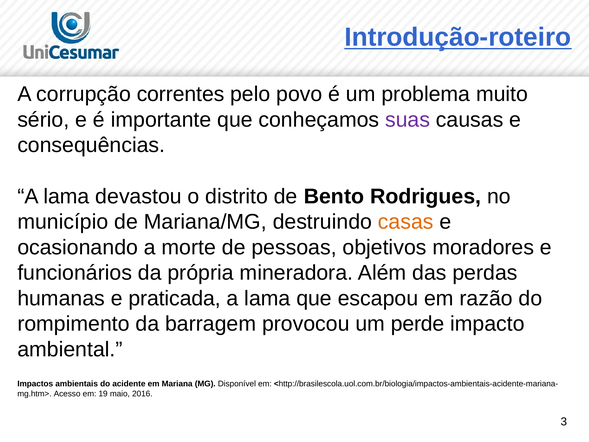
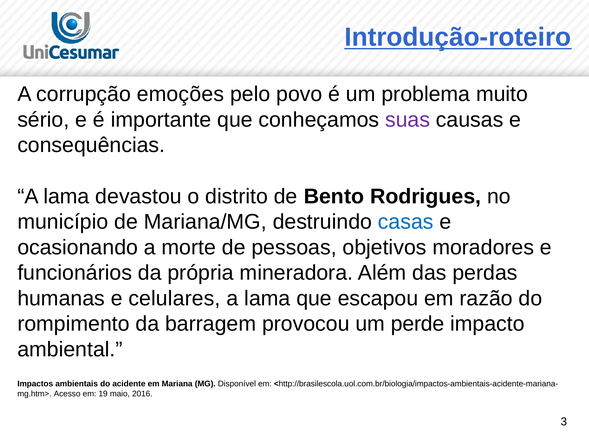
correntes: correntes -> emoções (180, 94)
casas colour: orange -> blue (406, 222)
praticada: praticada -> celulares (174, 298)
